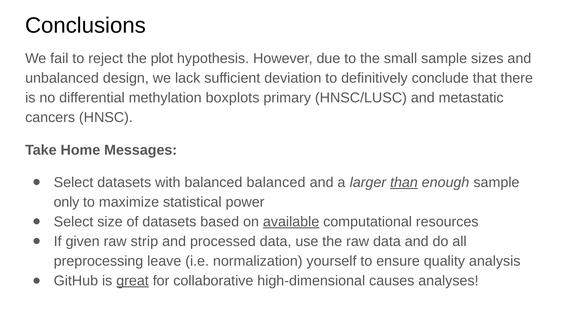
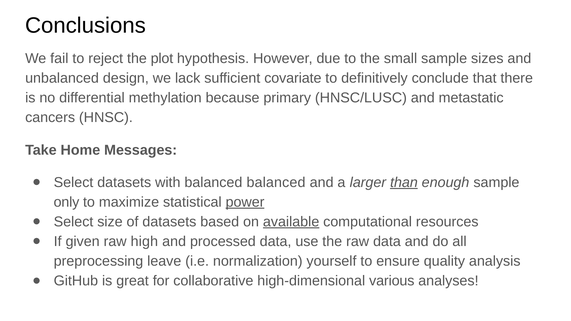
deviation: deviation -> covariate (293, 78)
boxplots: boxplots -> because (233, 98)
power underline: none -> present (245, 202)
strip: strip -> high (144, 242)
great underline: present -> none (133, 281)
causes: causes -> various (392, 281)
